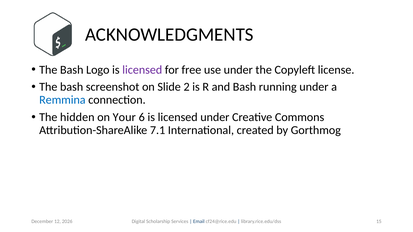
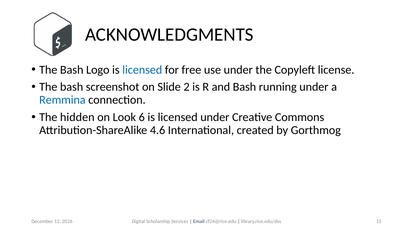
licensed colour: purple -> blue (142, 70)
Your: Your -> Look (124, 117)
7.1: 7.1 -> 4.6 (158, 130)
